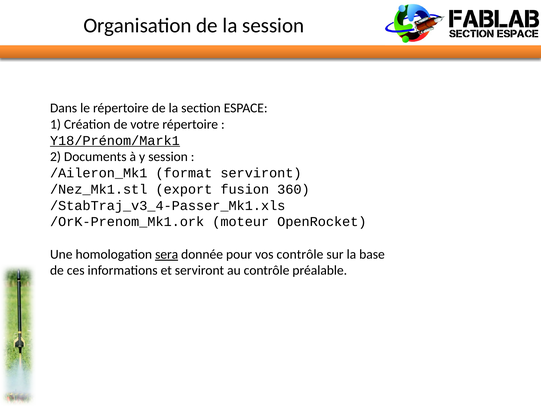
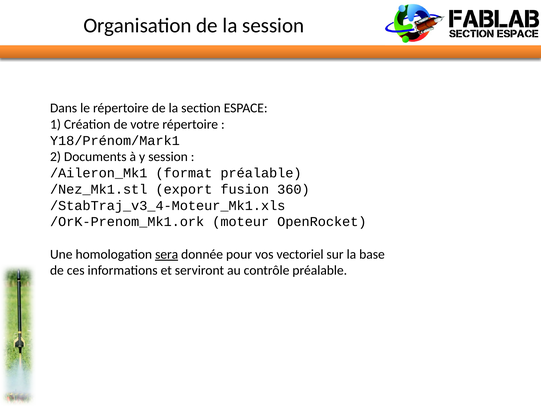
Y18/Prénom/Mark1 underline: present -> none (115, 141)
format serviront: serviront -> préalable (261, 173)
/StabTraj_v3_4-Passer_Mk1.xls: /StabTraj_v3_4-Passer_Mk1.xls -> /StabTraj_v3_4-Moteur_Mk1.xls (168, 205)
vos contrôle: contrôle -> vectoriel (300, 254)
